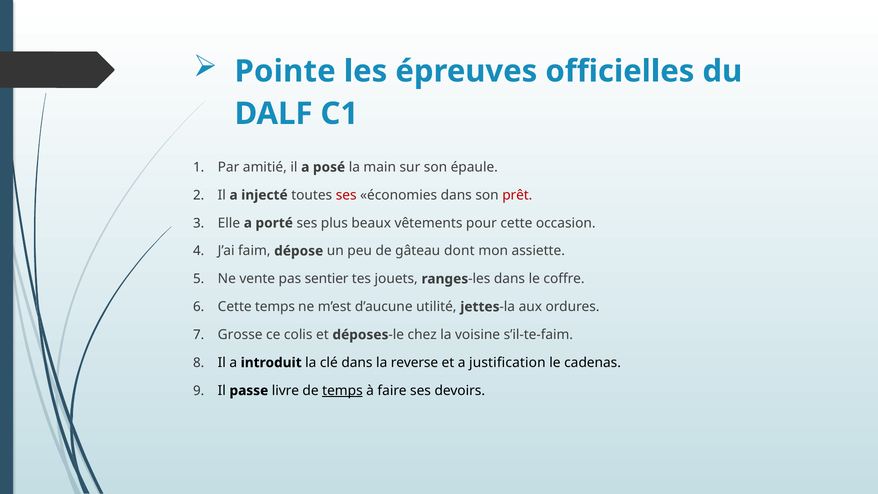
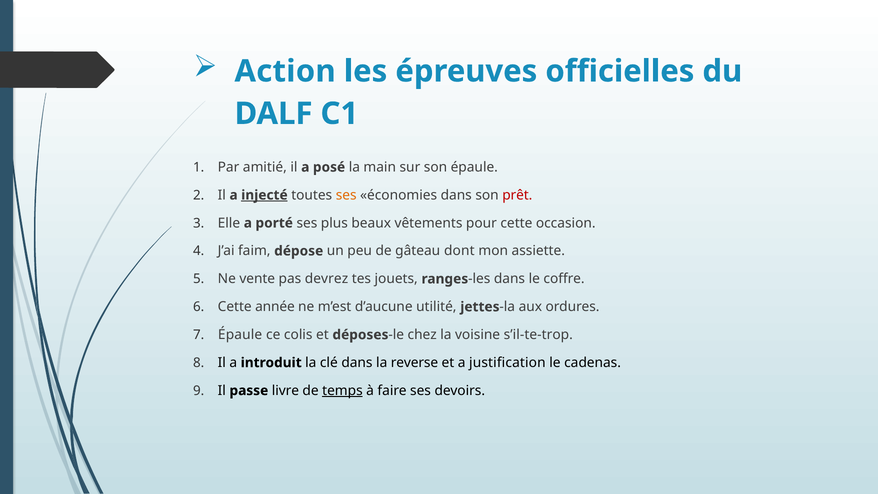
Pointe: Pointe -> Action (285, 71)
injecté underline: none -> present (264, 195)
ses colour: red -> orange (346, 195)
sentier: sentier -> devrez (326, 279)
Cette temps: temps -> année (275, 307)
Grosse: Grosse -> Épaule (240, 335)
s’il-te-faim: s’il-te-faim -> s’il-te-trop (538, 335)
